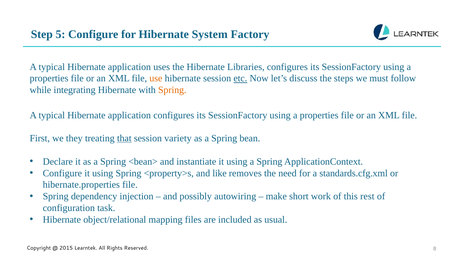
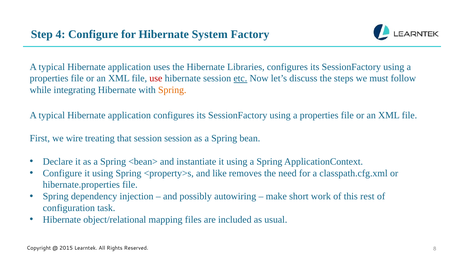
5: 5 -> 4 (60, 34)
use colour: orange -> red (156, 78)
they: they -> wire (74, 138)
that underline: present -> none (124, 138)
session variety: variety -> session (178, 138)
standards.cfg.xml: standards.cfg.xml -> classpath.cfg.xml (354, 173)
